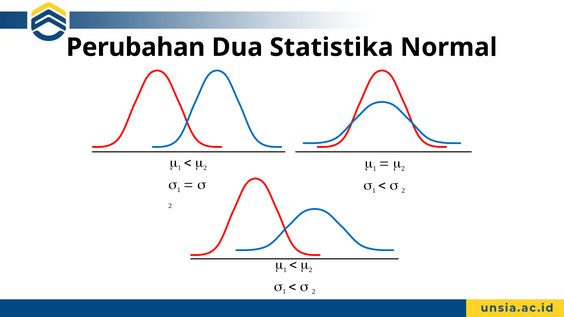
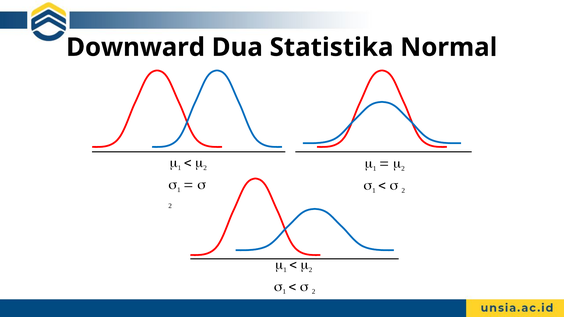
Perubahan: Perubahan -> Downward (136, 47)
